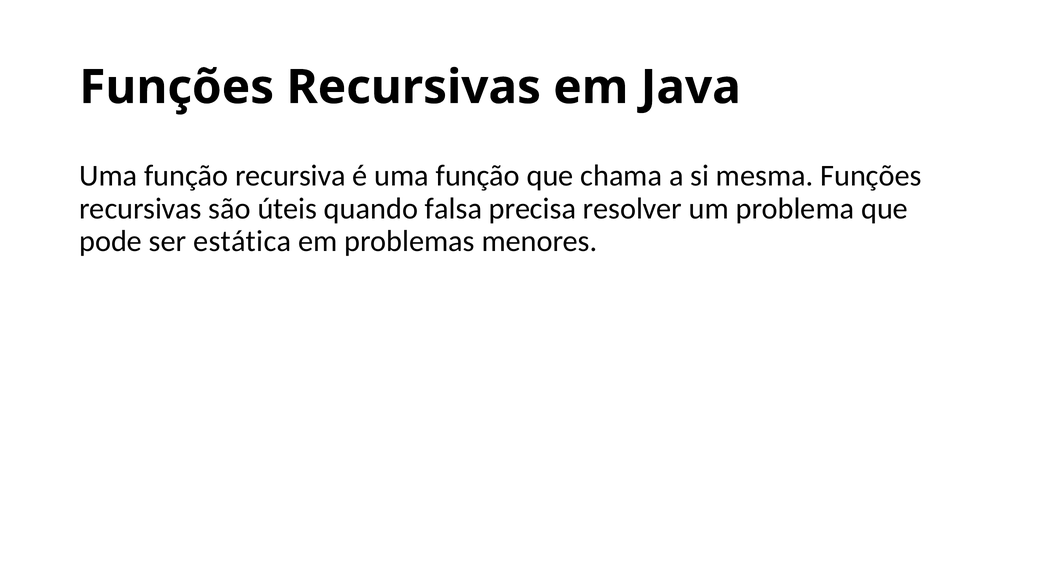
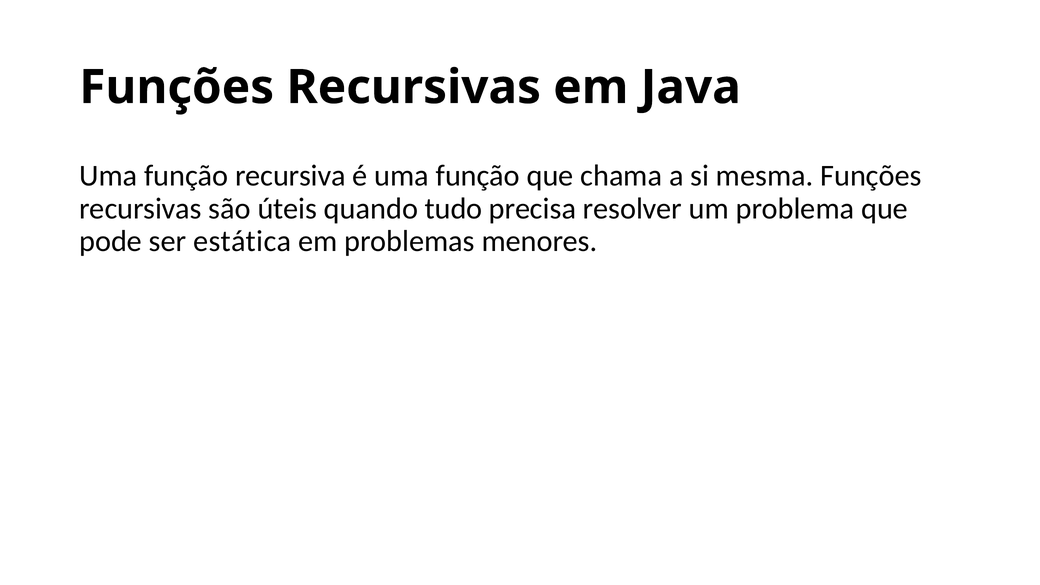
falsa: falsa -> tudo (454, 209)
